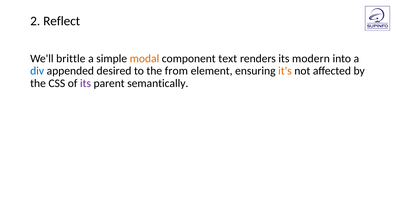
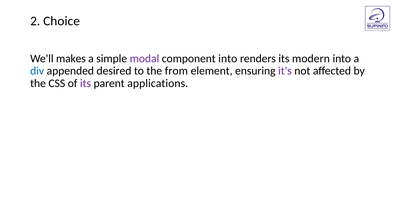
Reflect: Reflect -> Choice (62, 21)
brittle: brittle -> makes (71, 59)
modal colour: orange -> purple (144, 59)
component text: text -> into (228, 59)
it's colour: orange -> purple (285, 71)
semantically: semantically -> applications (158, 84)
